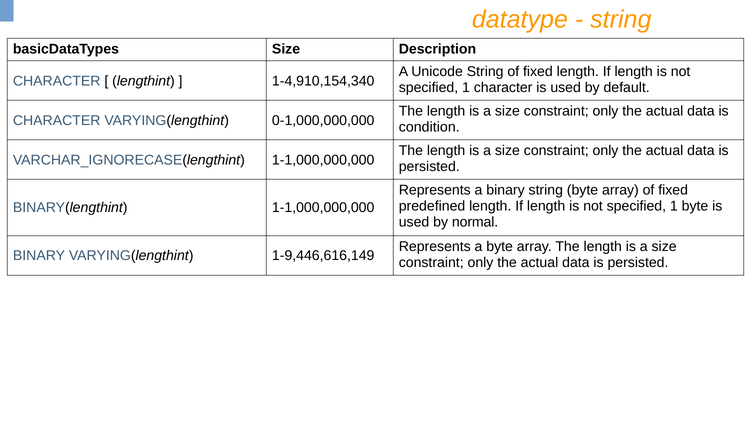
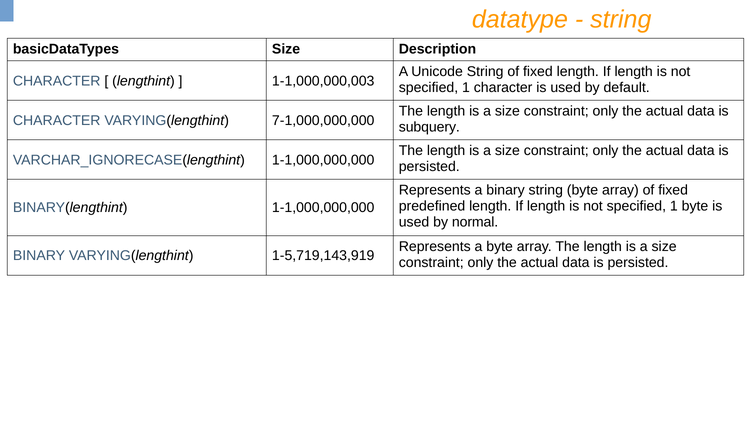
1-4,910,154,340: 1-4,910,154,340 -> 1-1,000,000,003 (323, 81)
0-1,000,000,000: 0-1,000,000,000 -> 7-1,000,000,000 (323, 120)
condition: condition -> subquery (429, 127)
1-9,446,616,149: 1-9,446,616,149 -> 1-5,719,143,919 (323, 255)
